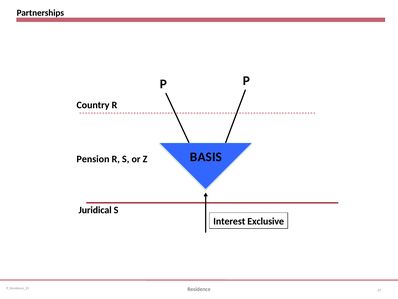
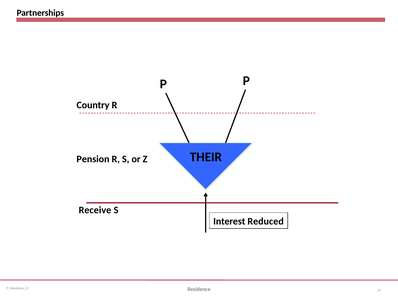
BASIS: BASIS -> THEIR (206, 157)
Juridical: Juridical -> Receive (95, 210)
Exclusive: Exclusive -> Reduced (266, 221)
